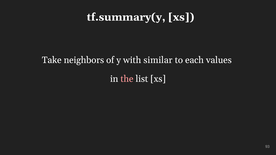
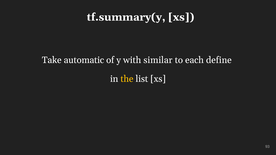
neighbors: neighbors -> automatic (84, 60)
values: values -> define (219, 60)
the colour: pink -> yellow (127, 79)
